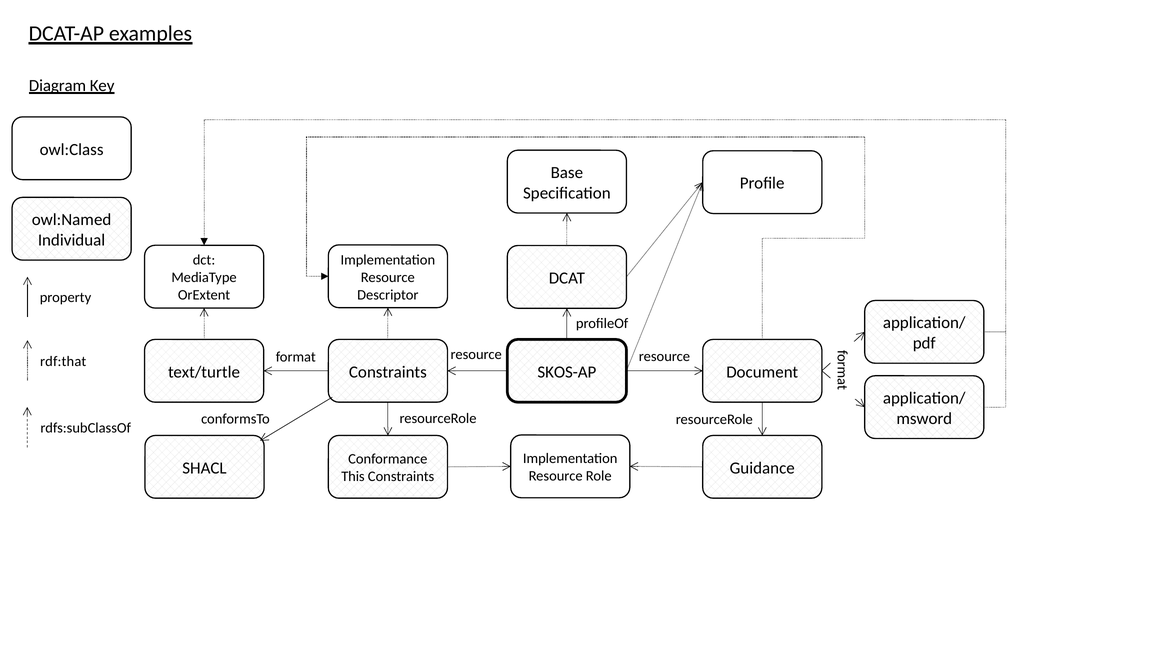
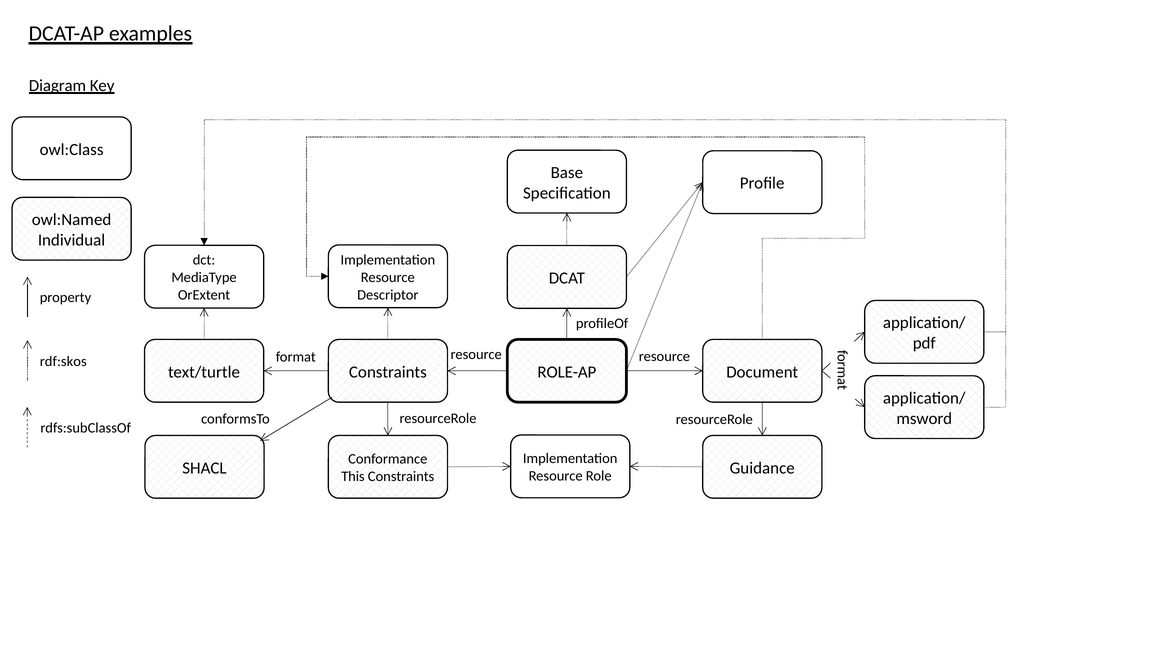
rdf:that: rdf:that -> rdf:skos (63, 361)
SKOS-AP: SKOS-AP -> ROLE-AP (567, 372)
